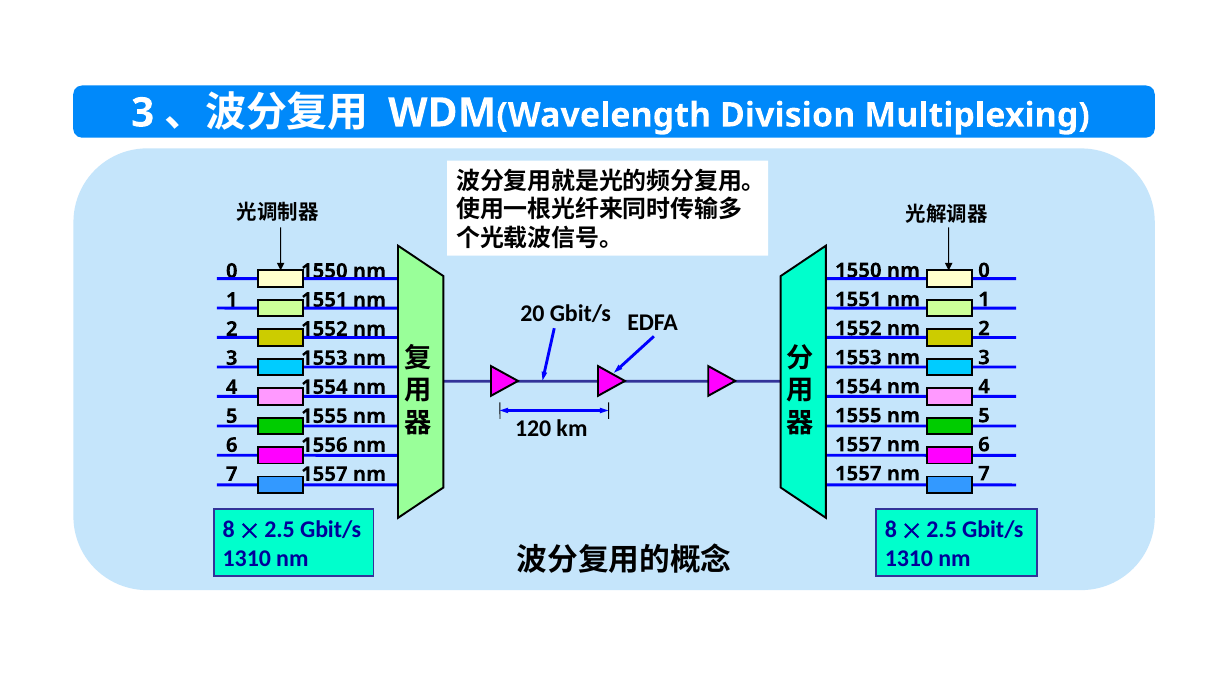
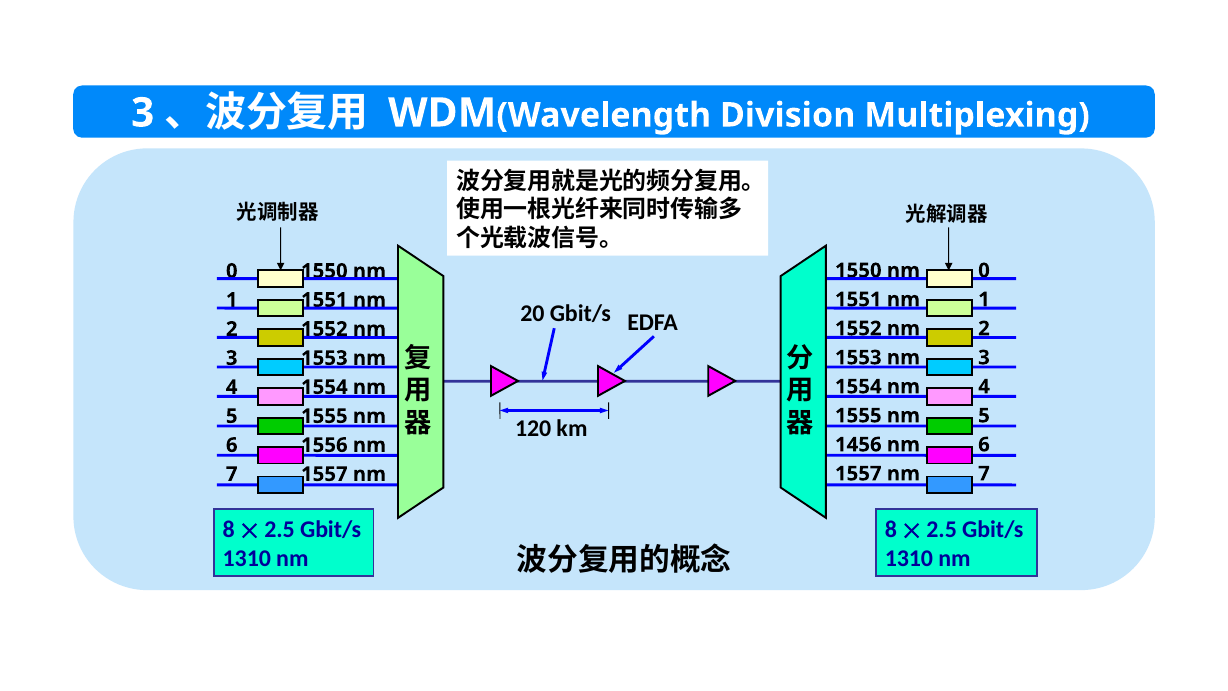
1557: 1557 -> 1456 (858, 445)
